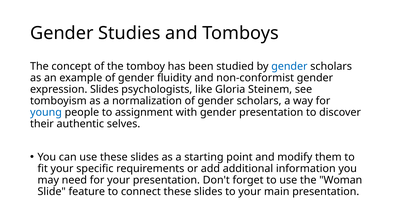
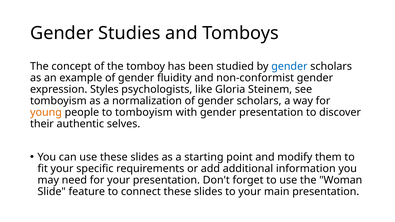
expression Slides: Slides -> Styles (104, 89)
young colour: blue -> orange (46, 113)
to assignment: assignment -> tomboyism (144, 113)
